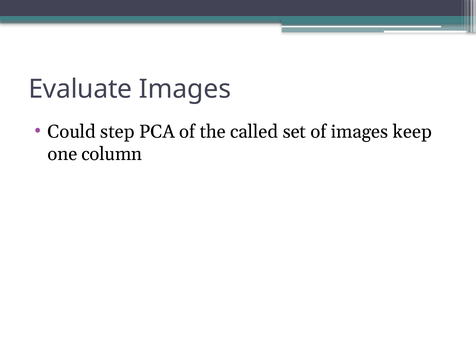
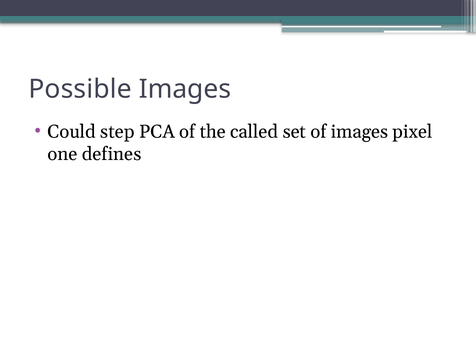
Evaluate: Evaluate -> Possible (80, 89)
keep: keep -> pixel (413, 132)
column: column -> defines (112, 154)
